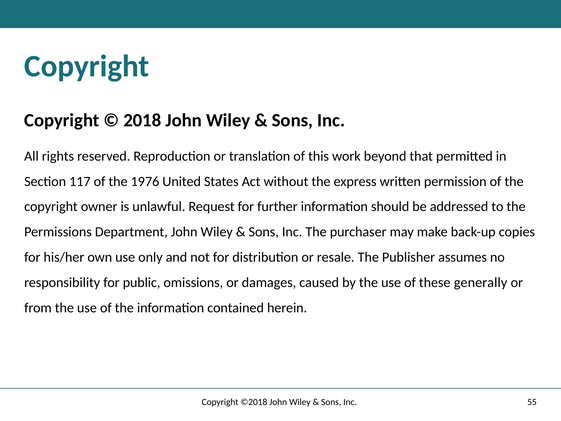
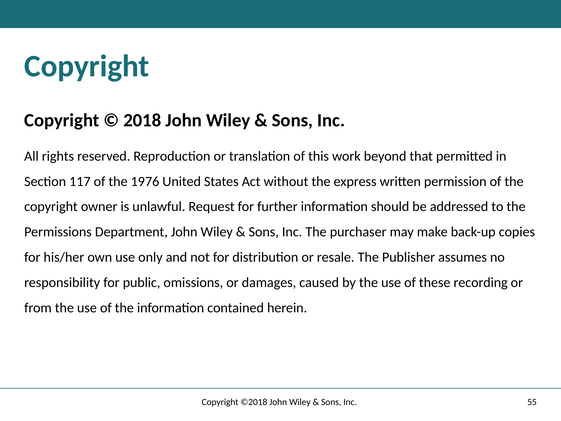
generally: generally -> recording (481, 282)
